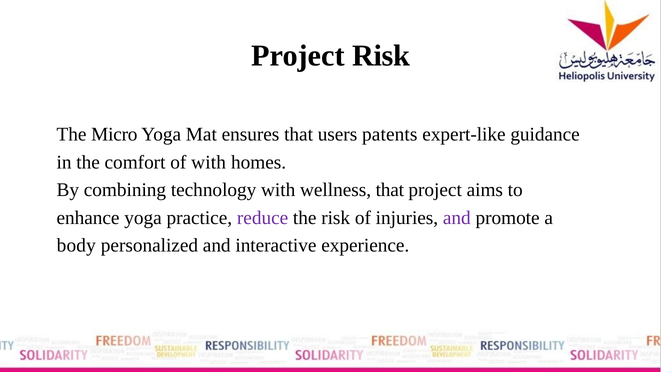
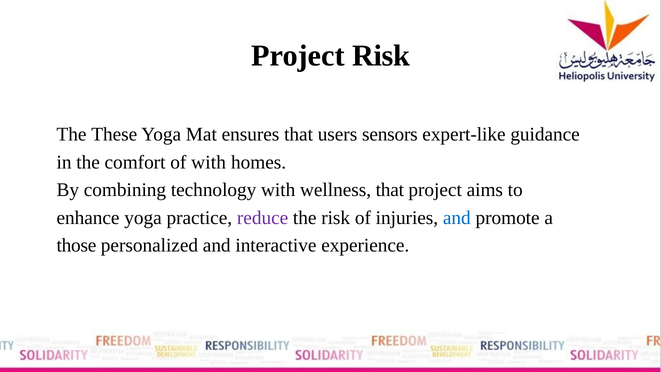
Micro: Micro -> These (114, 134)
patents: patents -> sensors (390, 134)
and colour: purple -> blue (457, 218)
body: body -> those (76, 245)
